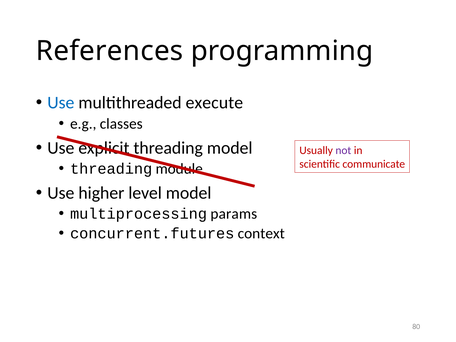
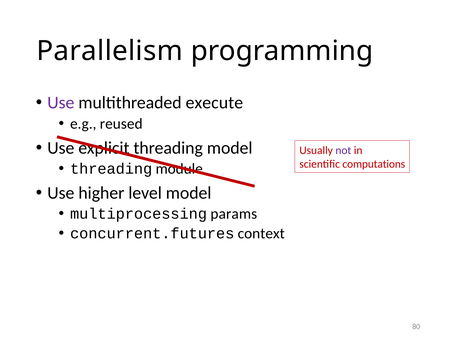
References: References -> Parallelism (110, 51)
Use colour: blue -> purple (61, 103)
classes: classes -> reused (121, 124)
communicate: communicate -> computations (374, 164)
